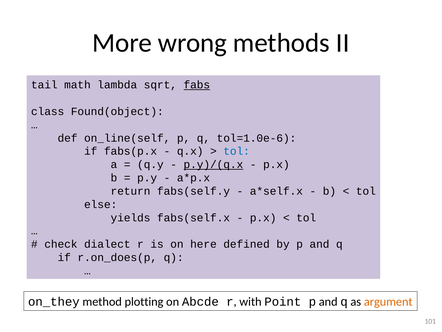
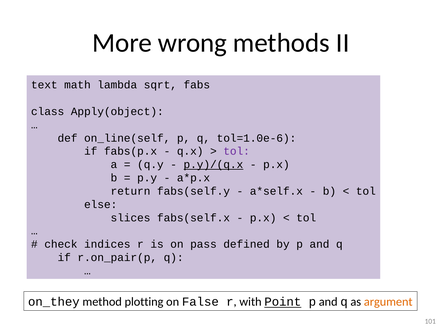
tail: tail -> text (44, 85)
fabs underline: present -> none (197, 85)
Found(object: Found(object -> Apply(object (117, 111)
tol colour: blue -> purple (237, 151)
yields: yields -> slices (131, 217)
dialect: dialect -> indices (107, 244)
here: here -> pass (203, 244)
r.on_does(p: r.on_does(p -> r.on_pair(p (117, 257)
Abcde: Abcde -> False (200, 301)
Point underline: none -> present (283, 301)
